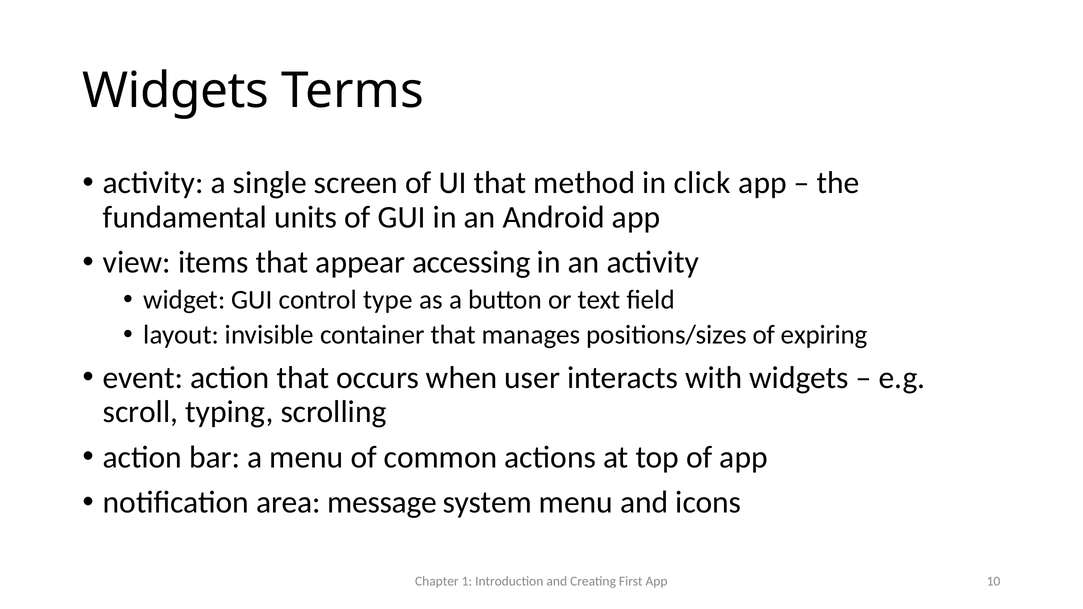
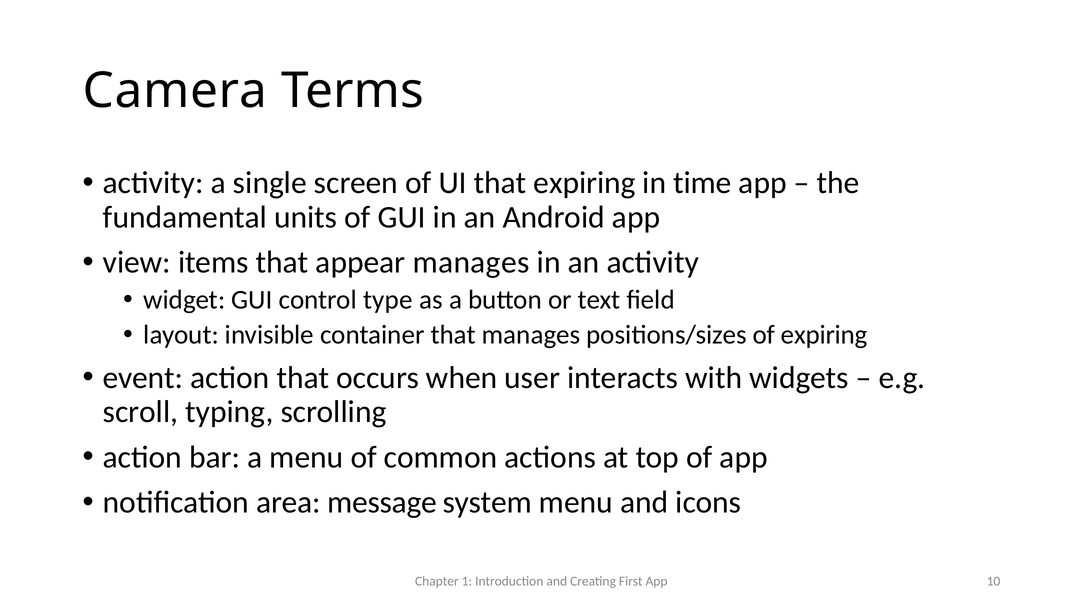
Widgets: Widgets -> Camera (175, 91)
that method: method -> expiring (584, 183)
click: click -> time (702, 183)
appear accessing: accessing -> manages (471, 263)
